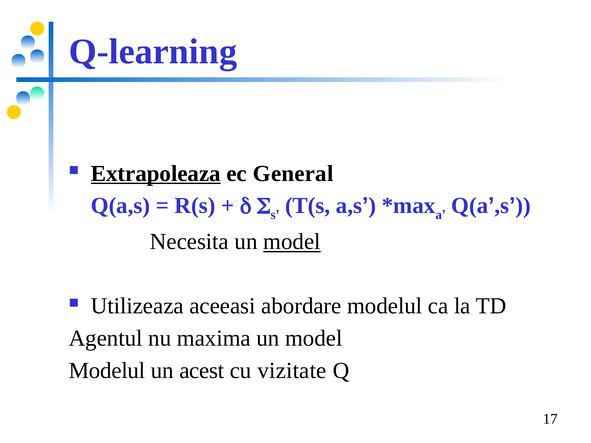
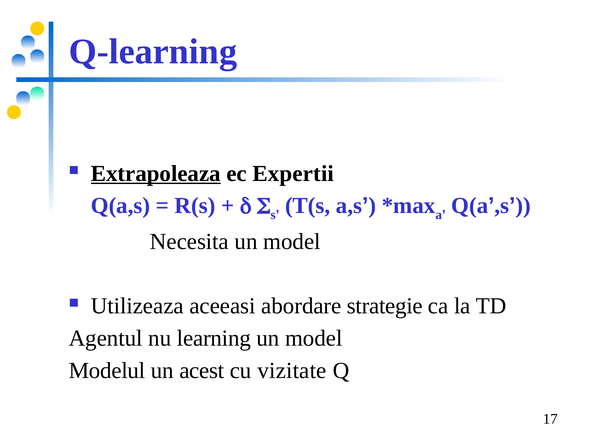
General: General -> Expertii (293, 174)
model underline: present -> none (292, 242)
abordare modelul: modelul -> strategie (385, 306)
maxima: maxima -> learning (214, 338)
